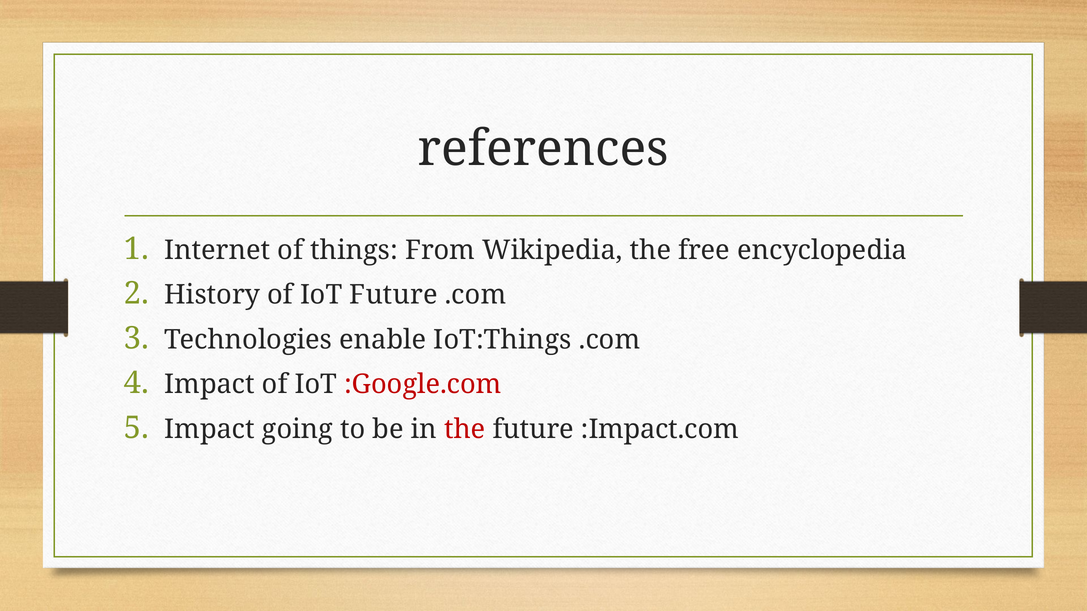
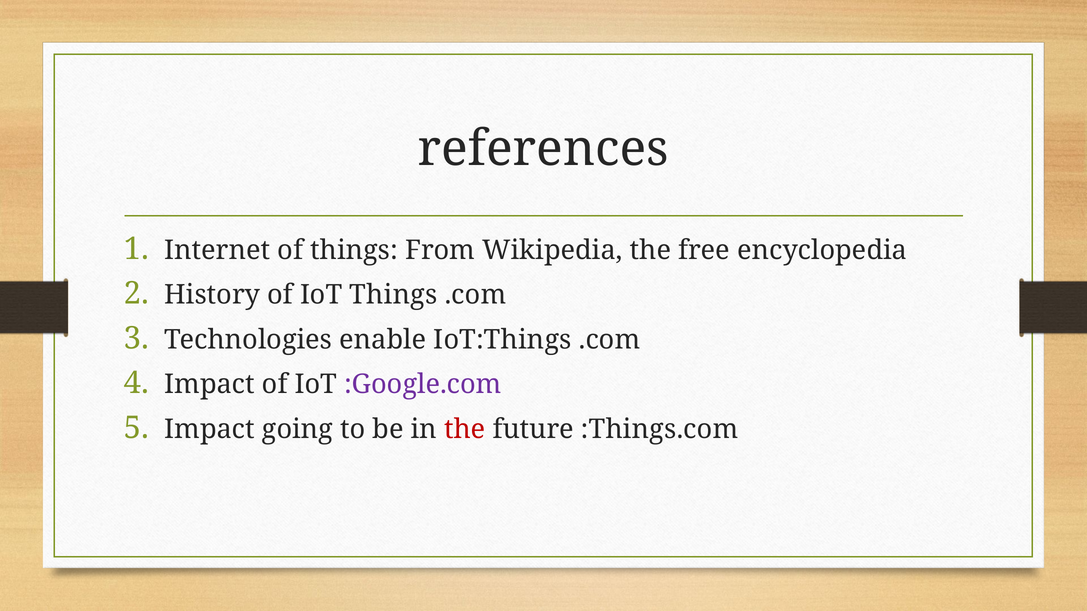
IoT Future: Future -> Things (393, 295)
:Google.com colour: red -> purple (423, 385)
:Impact.com: :Impact.com -> :Things.com (660, 430)
